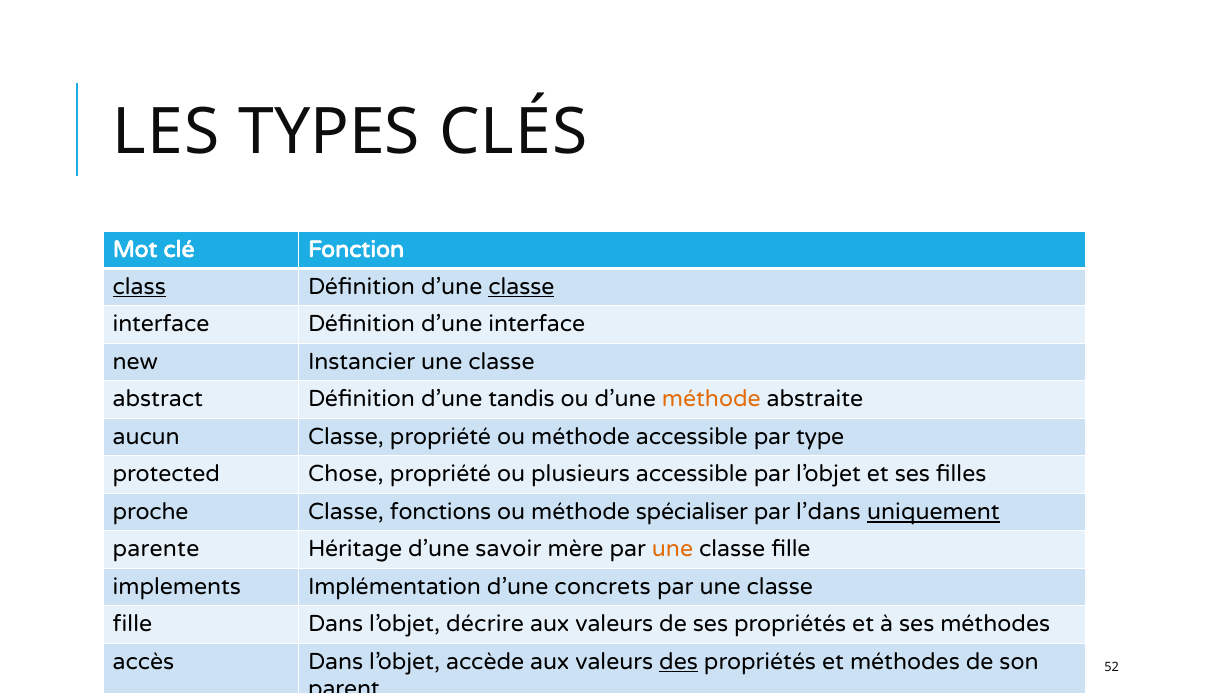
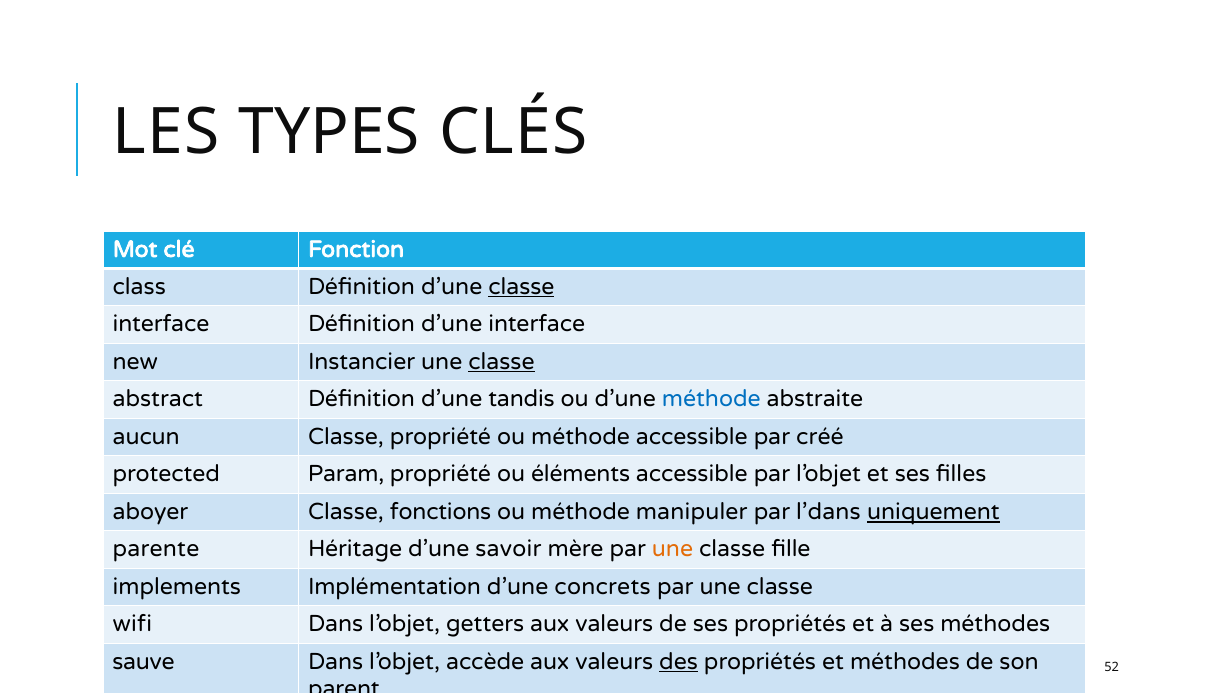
class underline: present -> none (139, 287)
classe underline: none -> present (502, 362)
méthode colour: orange -> blue (711, 399)
type: type -> créé (820, 437)
Chose: Chose -> Param (346, 474)
plusieurs: plusieurs -> éléments (581, 474)
proche: proche -> aboyer (151, 512)
spécialiser: spécialiser -> manipuler (692, 512)
fille: fille -> wifi (132, 624)
décrire: décrire -> getters (485, 624)
accès: accès -> sauve (144, 661)
